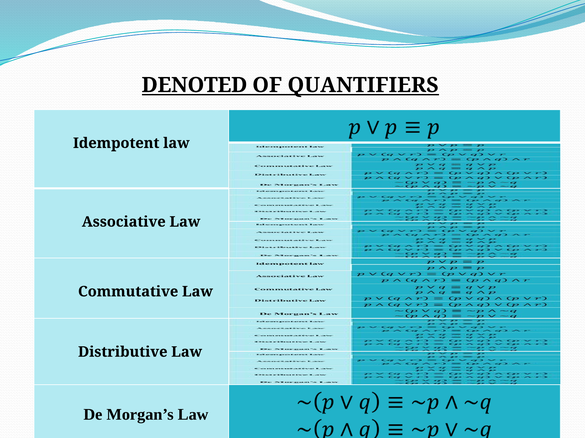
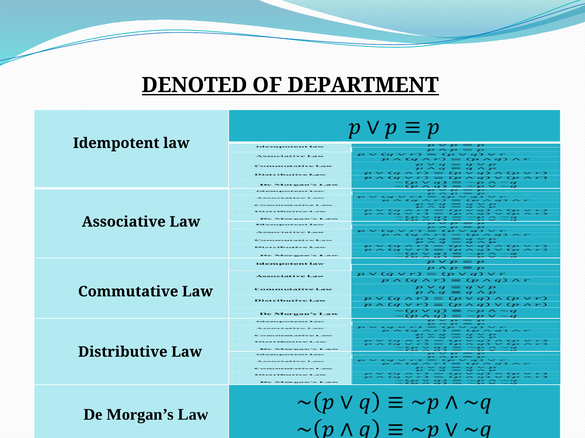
QUANTIFIERS: QUANTIFIERS -> DEPARTMENT (363, 85)
